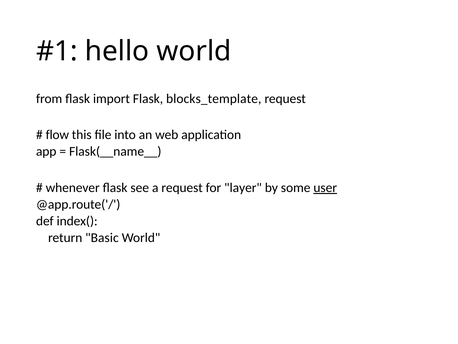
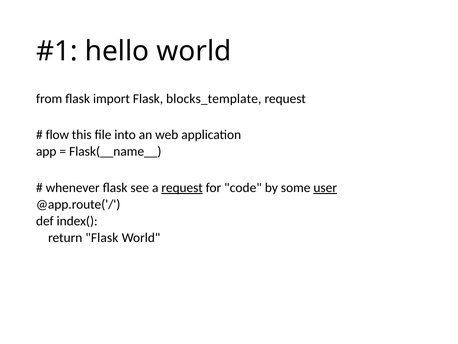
request underline: none -> present (182, 187)
layer: layer -> code (243, 187)
return Basic: Basic -> Flask (102, 237)
